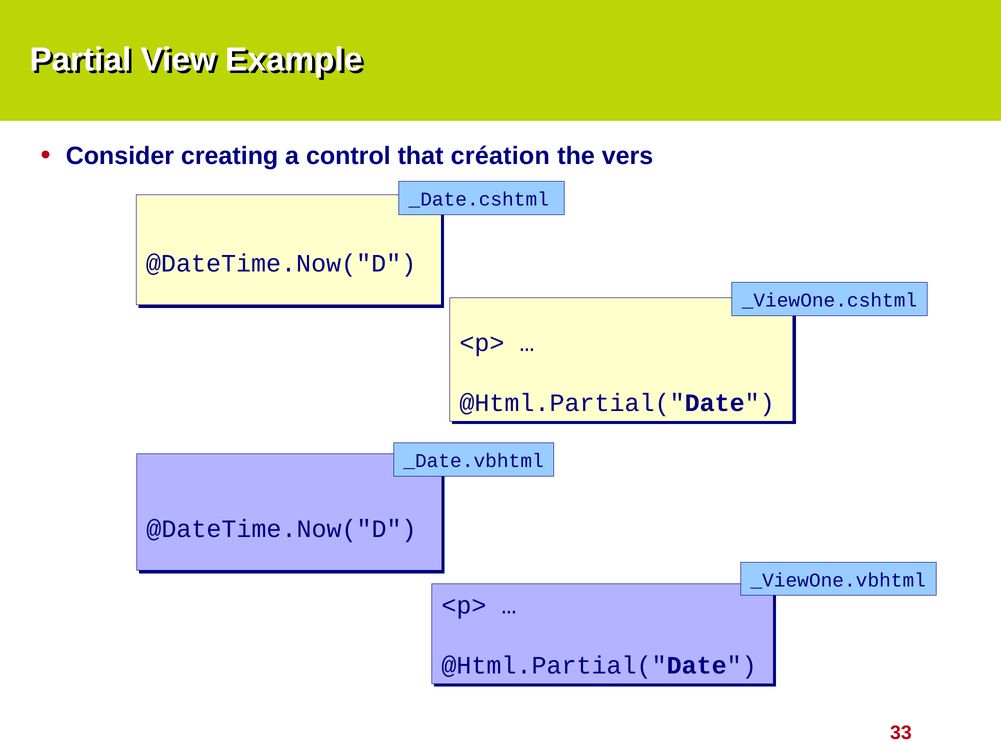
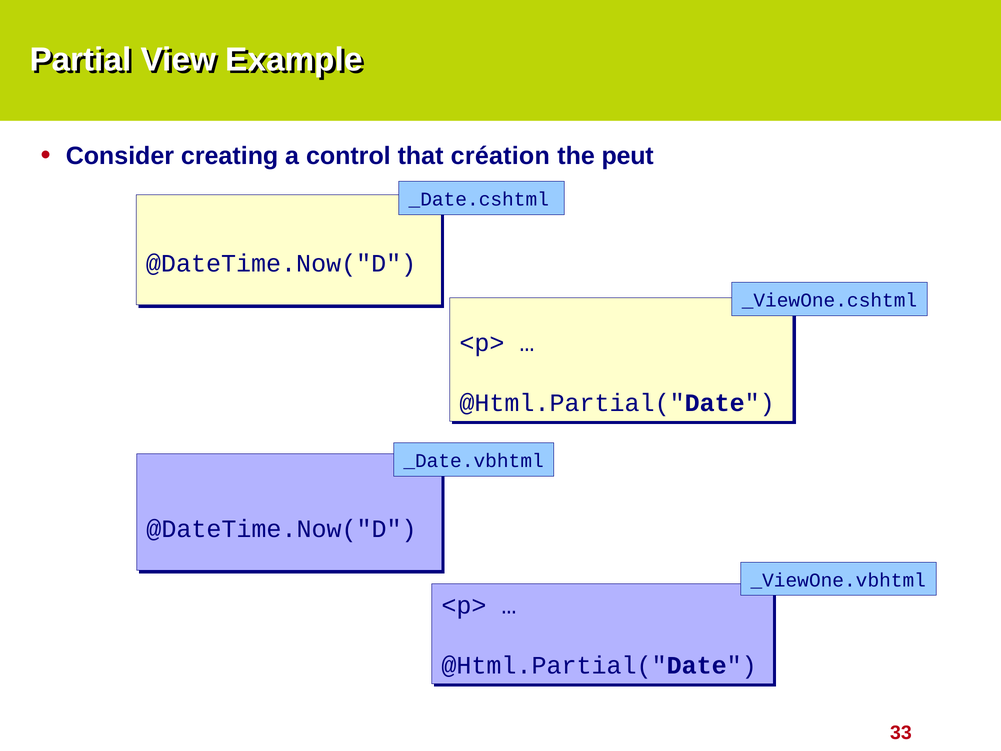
vers: vers -> peut (628, 156)
